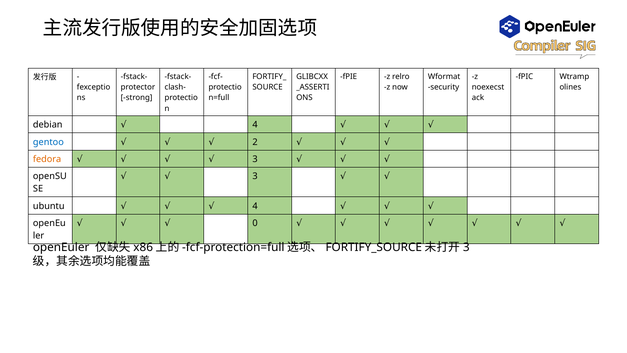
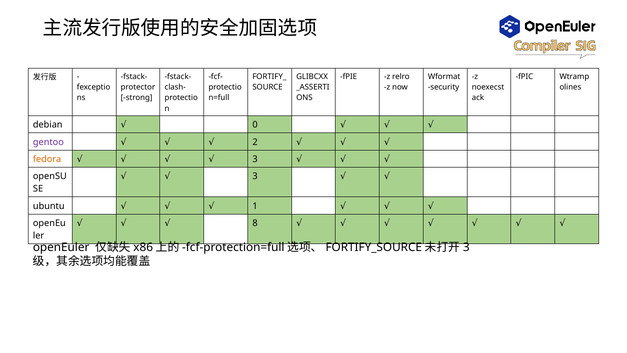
4: 4 -> 0 (255, 125)
gentoo colour: blue -> purple (48, 142)
4: 4 -> 1 (255, 206)
0: 0 -> 8 (255, 223)
